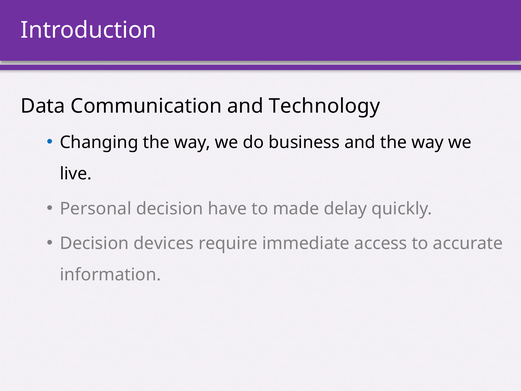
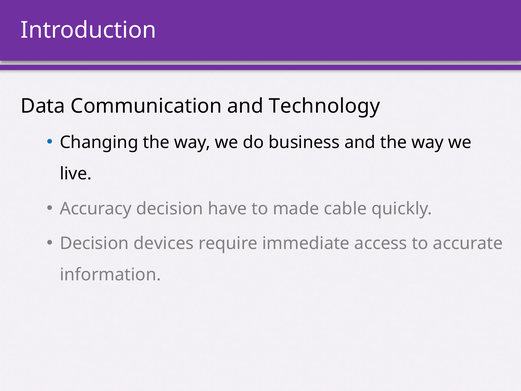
Personal: Personal -> Accuracy (96, 208)
delay: delay -> cable (345, 208)
